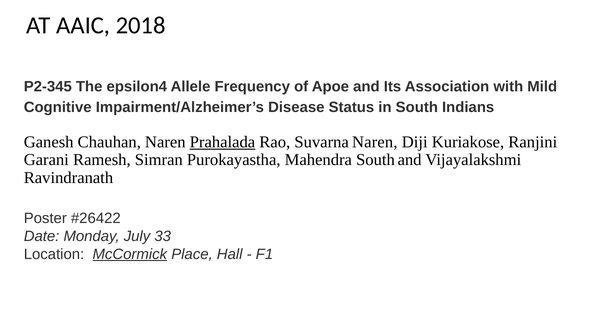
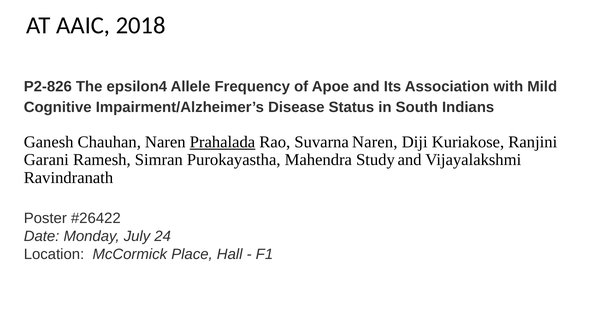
P2-345: P2-345 -> P2-826 (48, 87)
Mahendra South: South -> Study (375, 160)
33: 33 -> 24 (163, 236)
McCormick underline: present -> none (130, 254)
